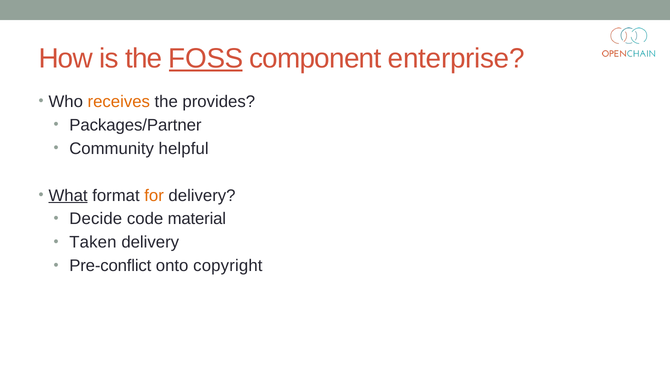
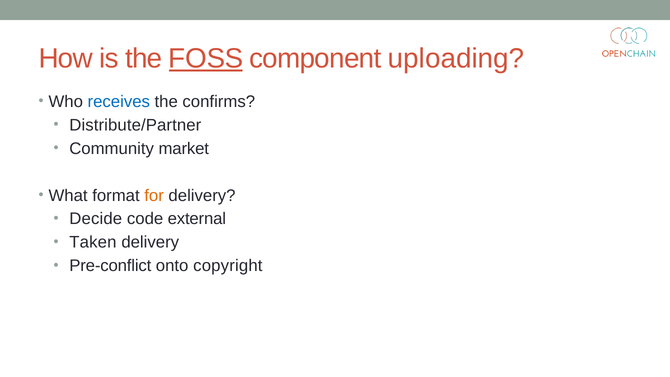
enterprise: enterprise -> uploading (456, 58)
receives colour: orange -> blue (119, 102)
provides: provides -> confirms (219, 102)
Packages/Partner: Packages/Partner -> Distribute/Partner (135, 125)
helpful: helpful -> market (184, 149)
What underline: present -> none (68, 195)
material: material -> external (197, 219)
